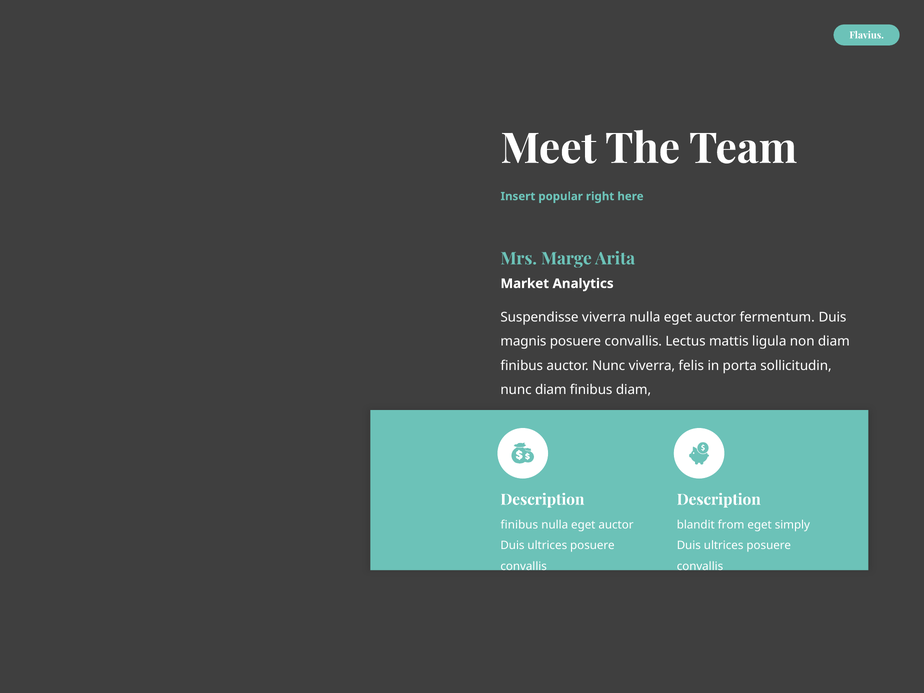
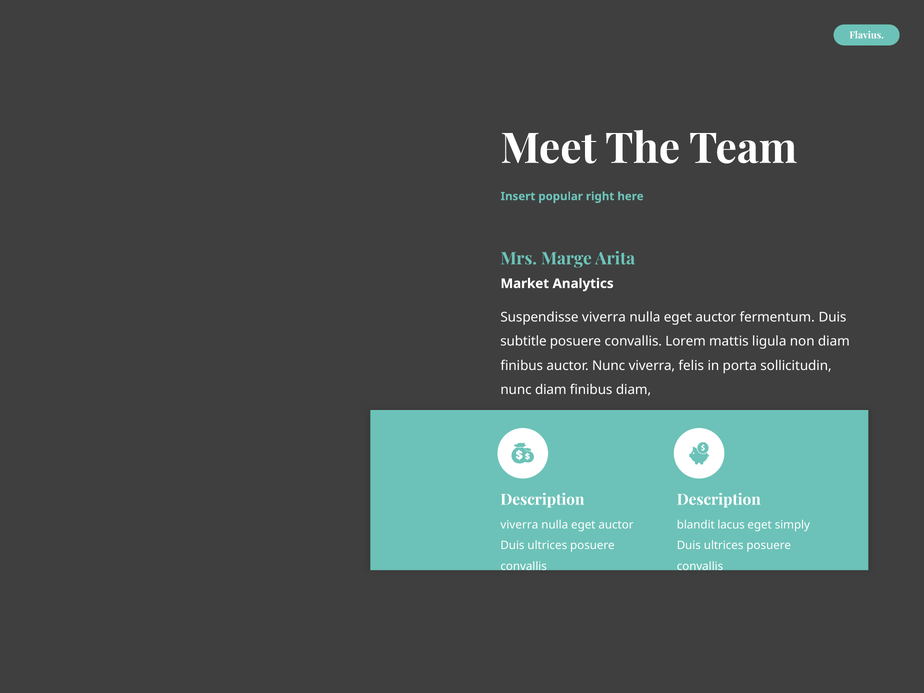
magnis: magnis -> subtitle (523, 341)
Lectus: Lectus -> Lorem (686, 341)
finibus: finibus -> viverra (519, 525)
from: from -> lacus (731, 525)
